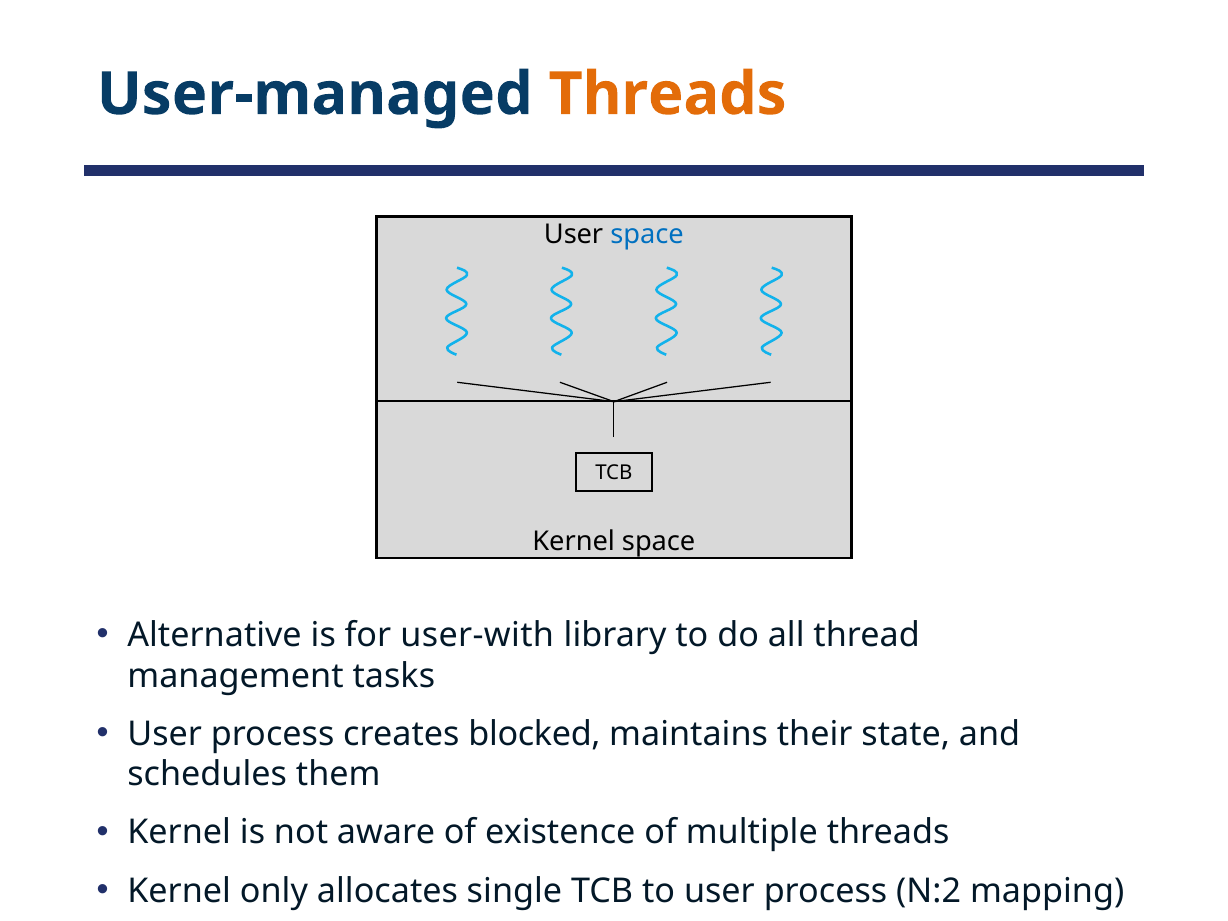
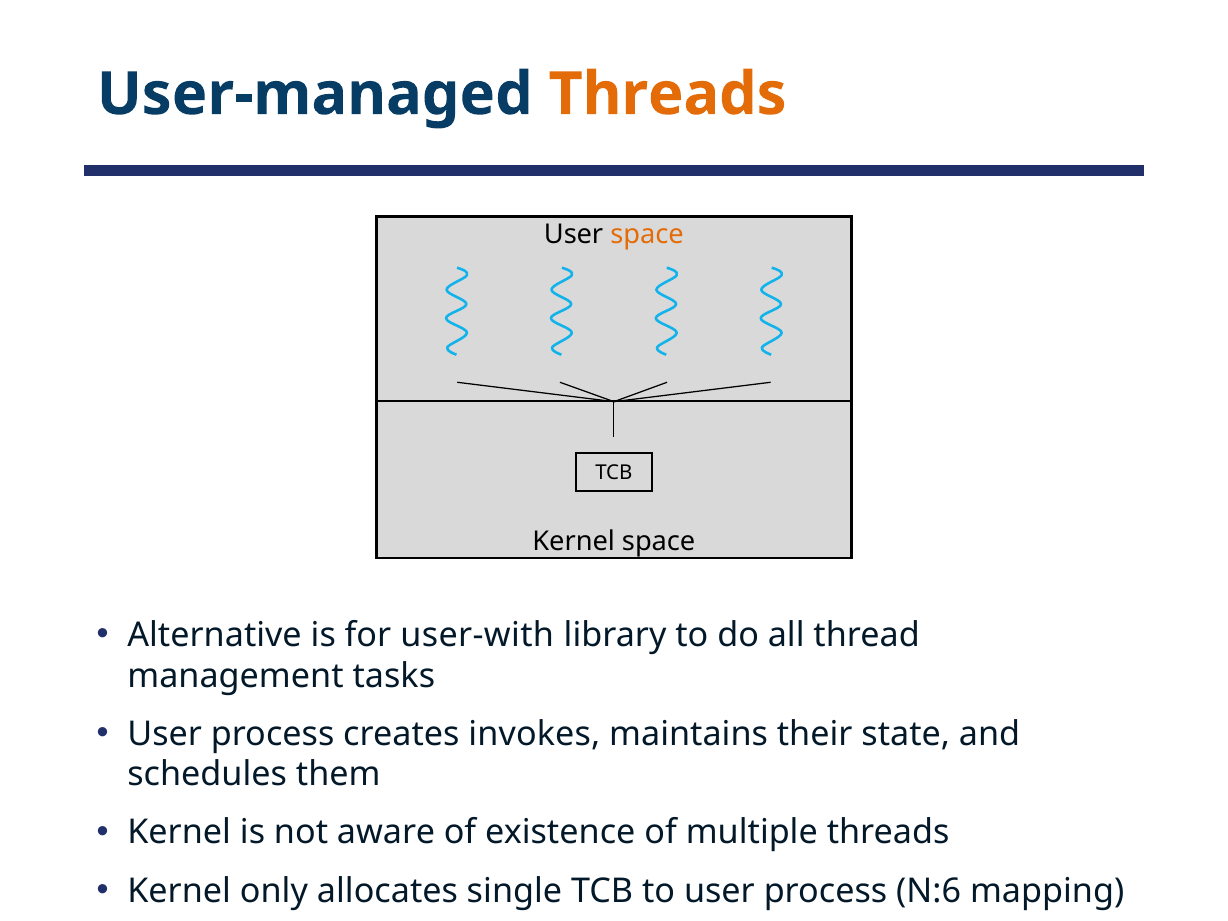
space colour: blue -> orange (647, 234)
blocked: blocked -> invokes (534, 734)
N:2: N:2 -> N:6 (929, 891)
